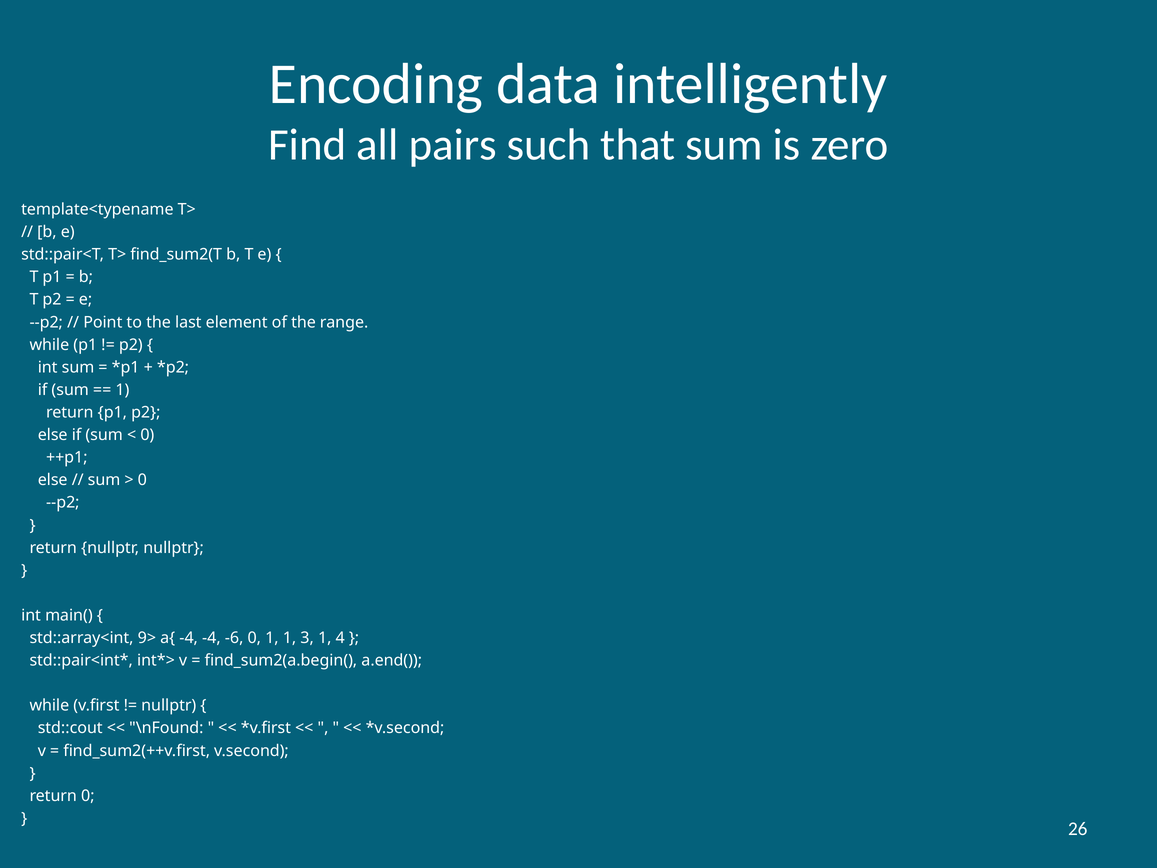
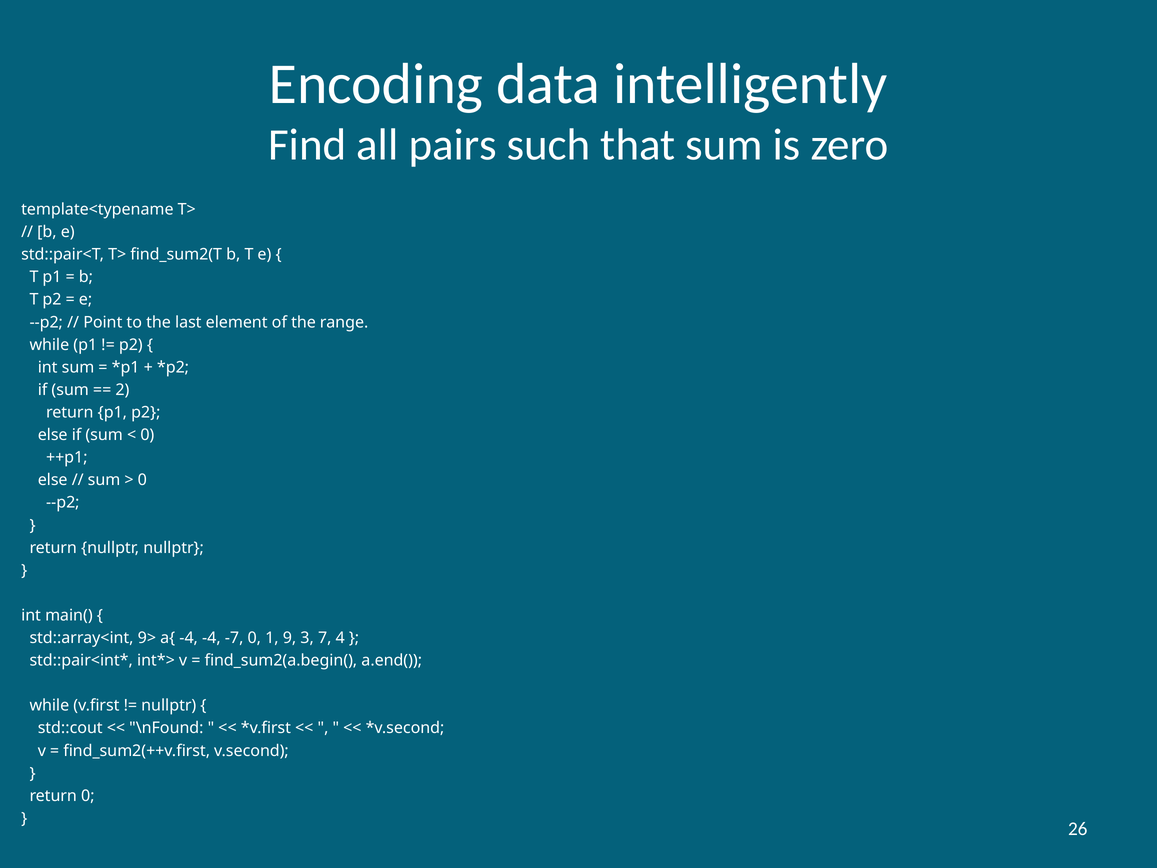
1: 1 -> 2 (122, 390)
-6: -6 -> -7 (234, 638)
1 1: 1 -> 9 (290, 638)
3 1: 1 -> 7 (325, 638)
